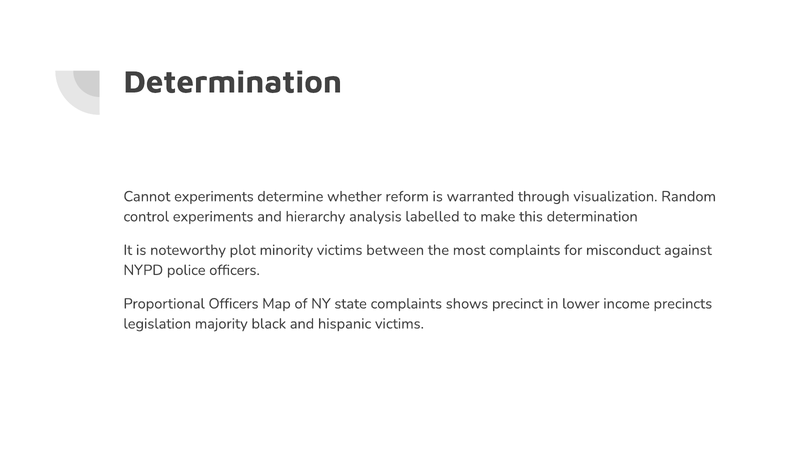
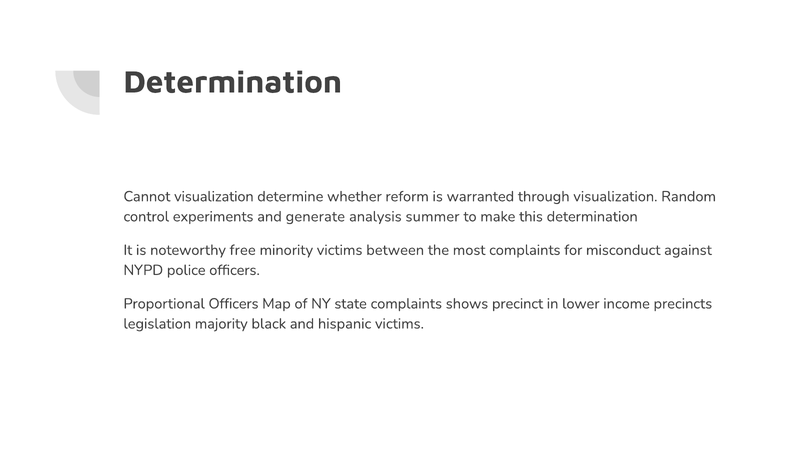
Cannot experiments: experiments -> visualization (214, 197)
hierarchy: hierarchy -> generate (315, 217)
labelled: labelled -> summer (432, 217)
plot: plot -> free (243, 250)
